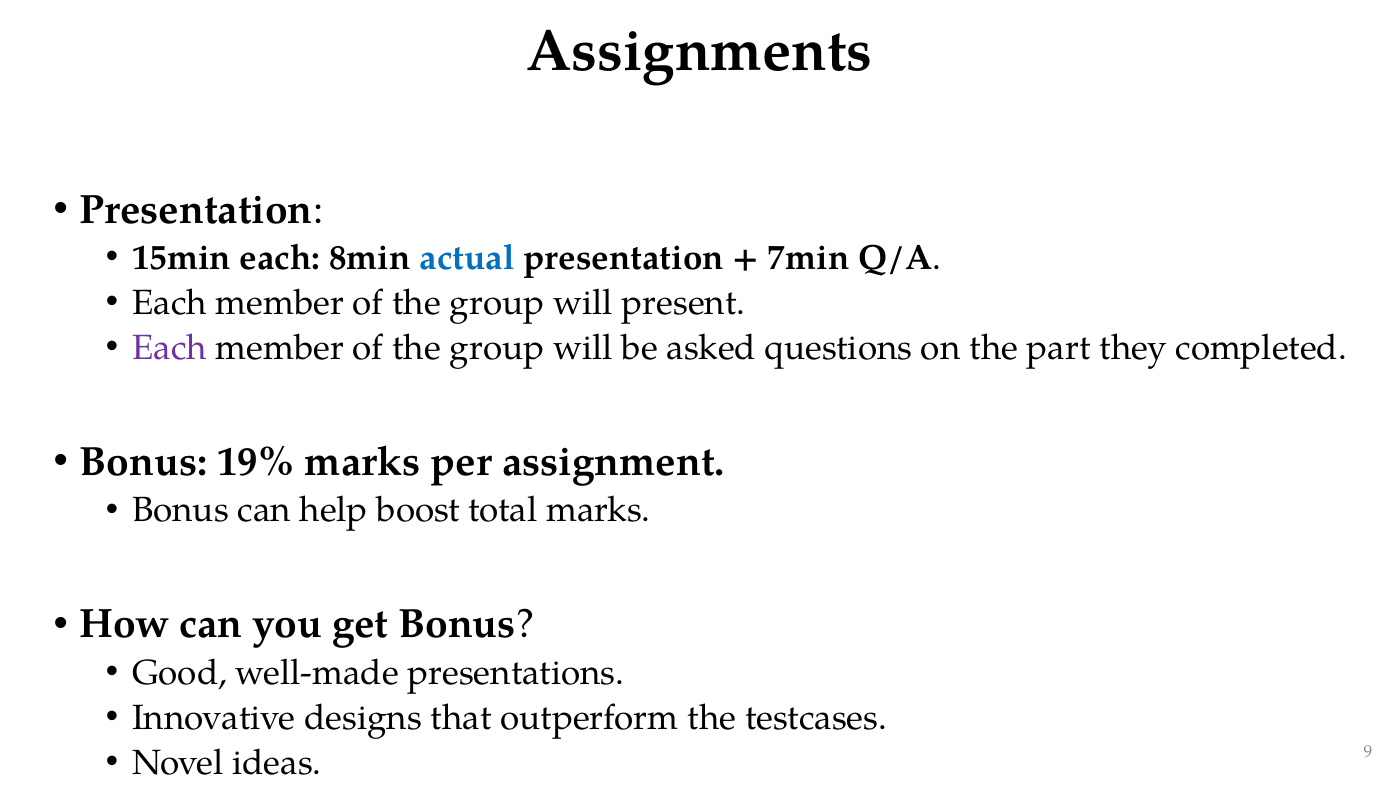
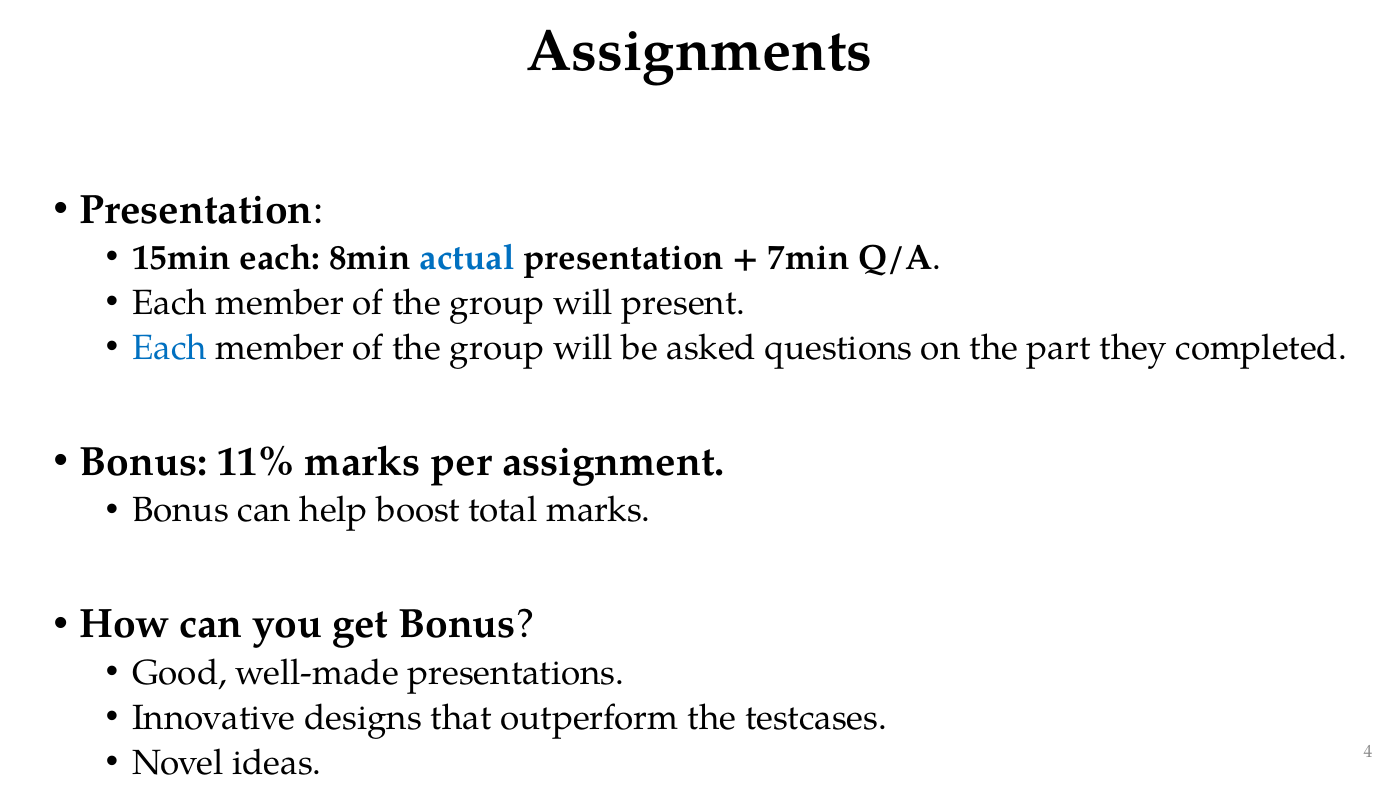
Each colour: purple -> blue (170, 348)
19%: 19% -> 11% (256, 462)
9: 9 -> 4 (1368, 752)
